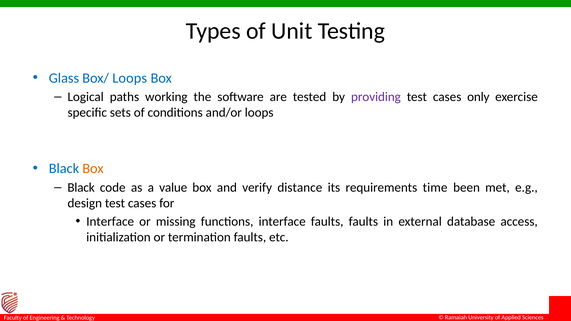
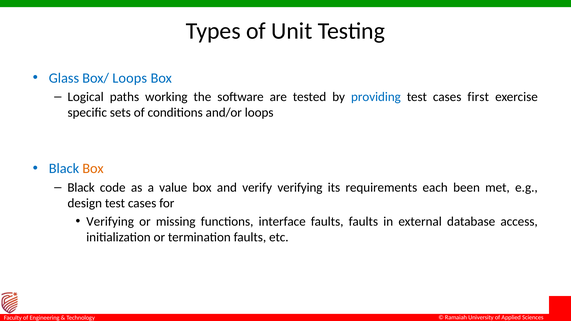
providing colour: purple -> blue (376, 97)
only: only -> first (478, 97)
verify distance: distance -> verifying (300, 188)
time: time -> each (435, 188)
Interface: Interface -> Verifying (110, 222)
